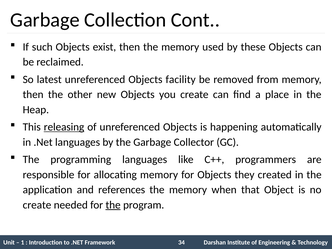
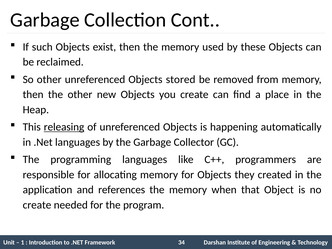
So latest: latest -> other (49, 79)
facility: facility -> stored (181, 79)
the underline: present -> none (113, 205)
